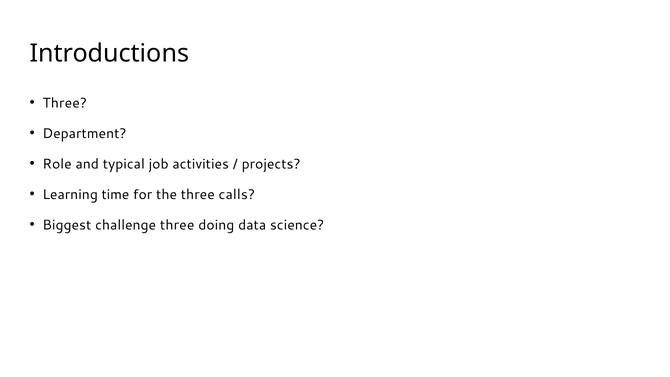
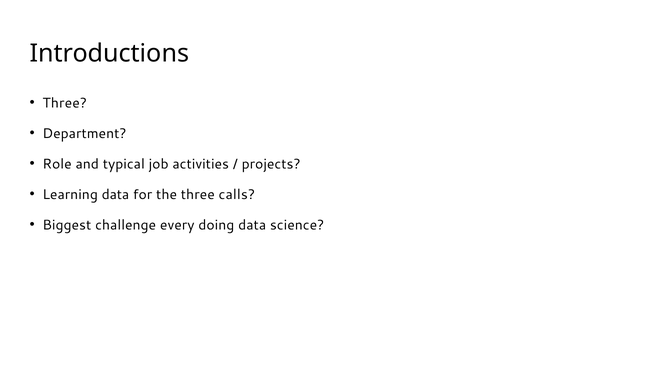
Learning time: time -> data (115, 194)
challenge three: three -> every (177, 225)
